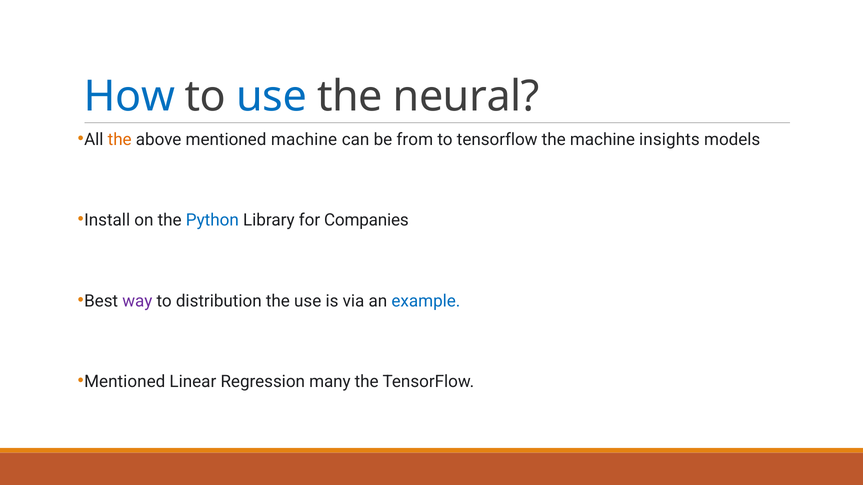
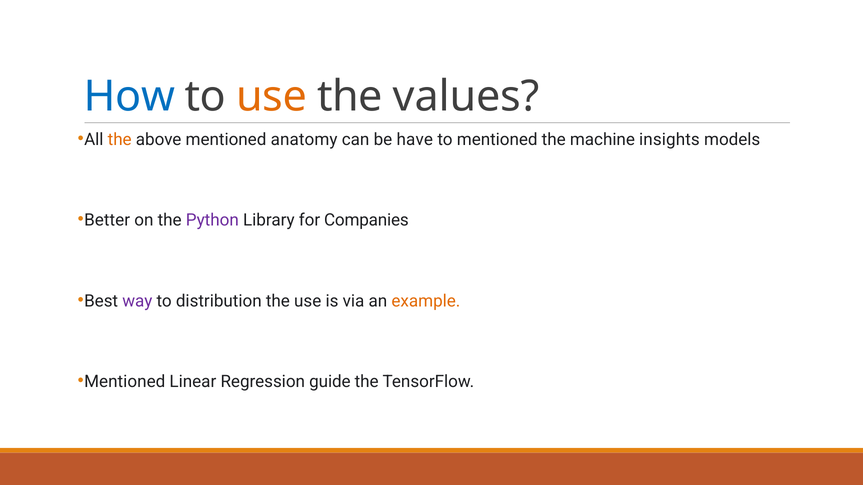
use colour: blue -> orange (272, 97)
neural: neural -> values (466, 97)
mentioned machine: machine -> anatomy (304, 140)
from: from -> have (415, 140)
to tensorflow: tensorflow -> mentioned (497, 140)
Install: Install -> Better (107, 220)
Python colour: blue -> purple (212, 220)
example colour: blue -> orange (426, 301)
many: many -> guide (330, 382)
